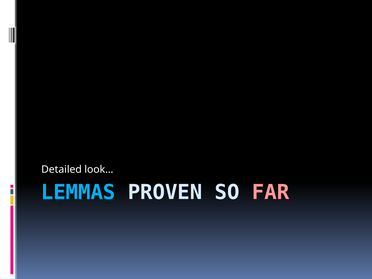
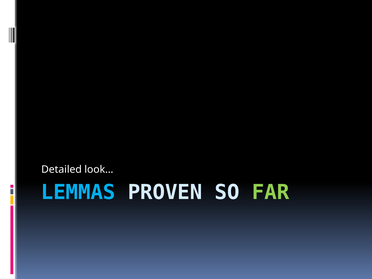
FAR colour: pink -> light green (271, 192)
